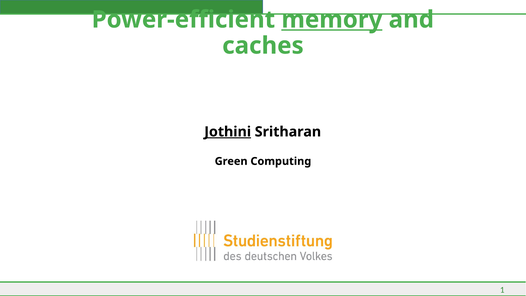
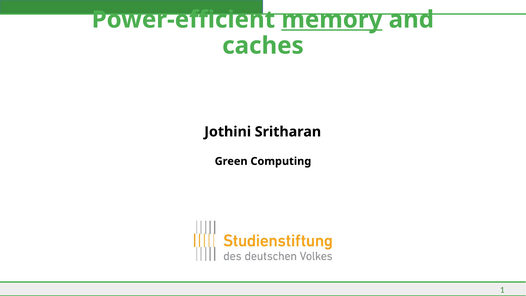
Jothini underline: present -> none (228, 132)
